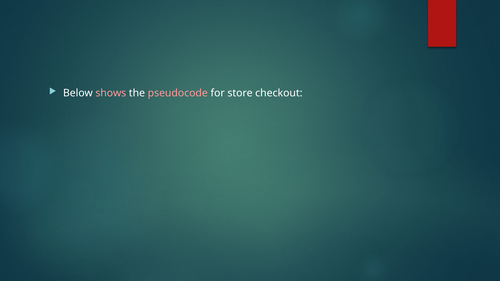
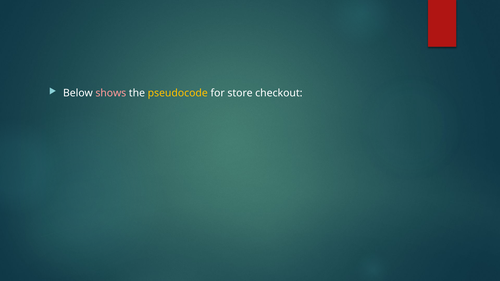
pseudocode colour: pink -> yellow (178, 93)
